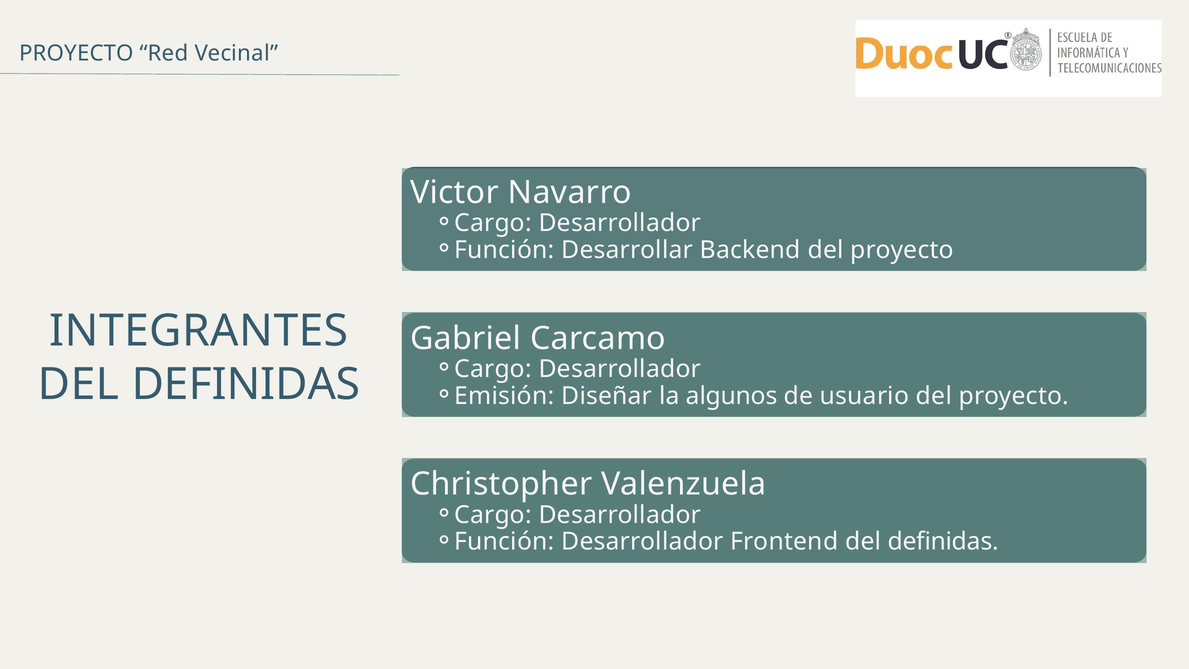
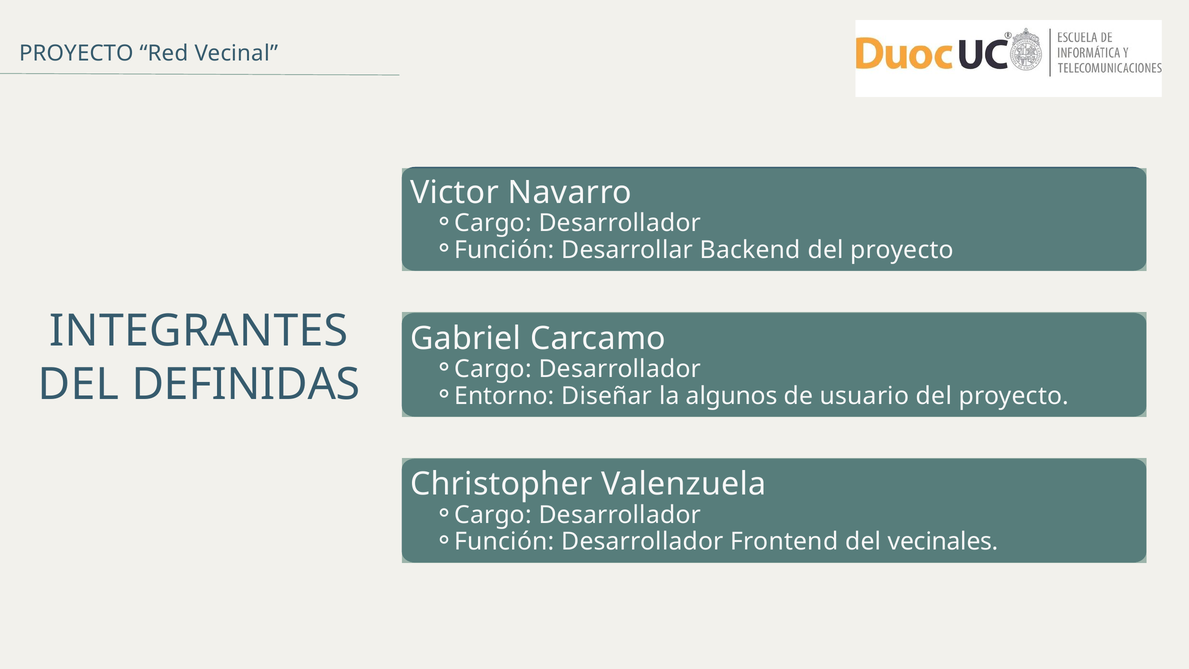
Emisión: Emisión -> Entorno (504, 396)
Frontend del definidas: definidas -> vecinales (943, 542)
